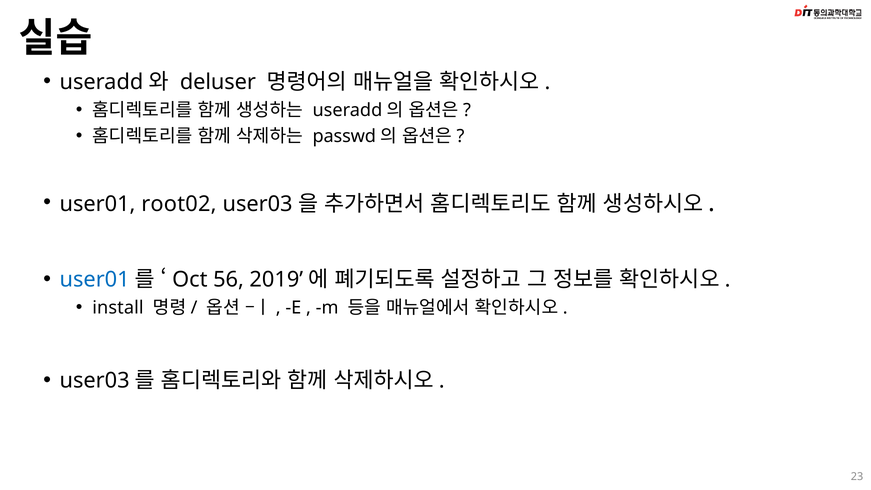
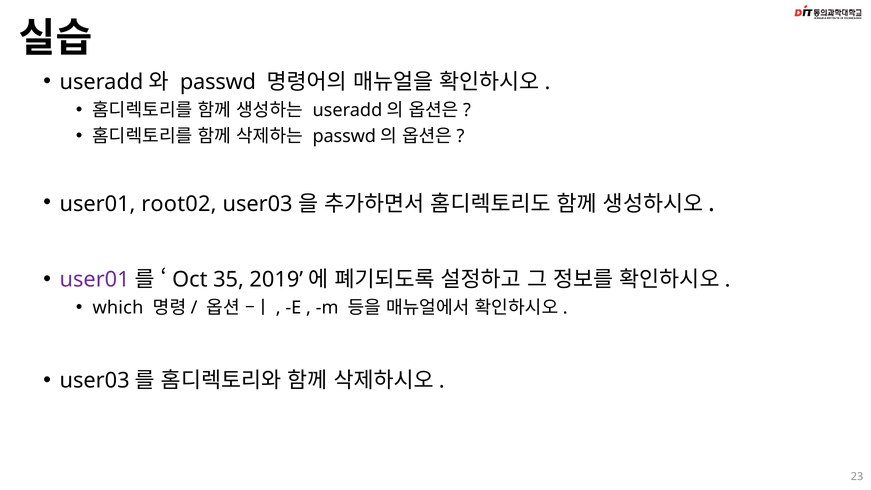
deluser: deluser -> passwd (218, 82)
user01 colour: blue -> purple (95, 280)
56: 56 -> 35 (229, 280)
install: install -> which (118, 308)
